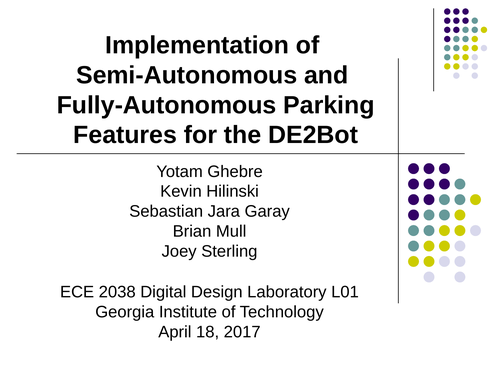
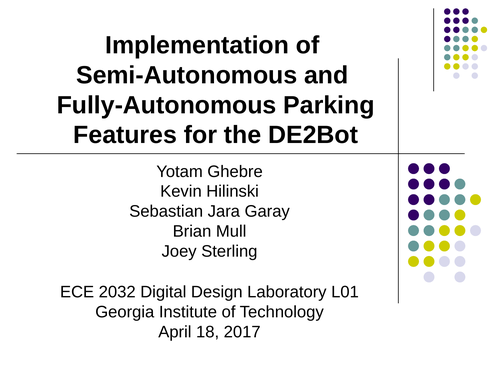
2038: 2038 -> 2032 (117, 292)
